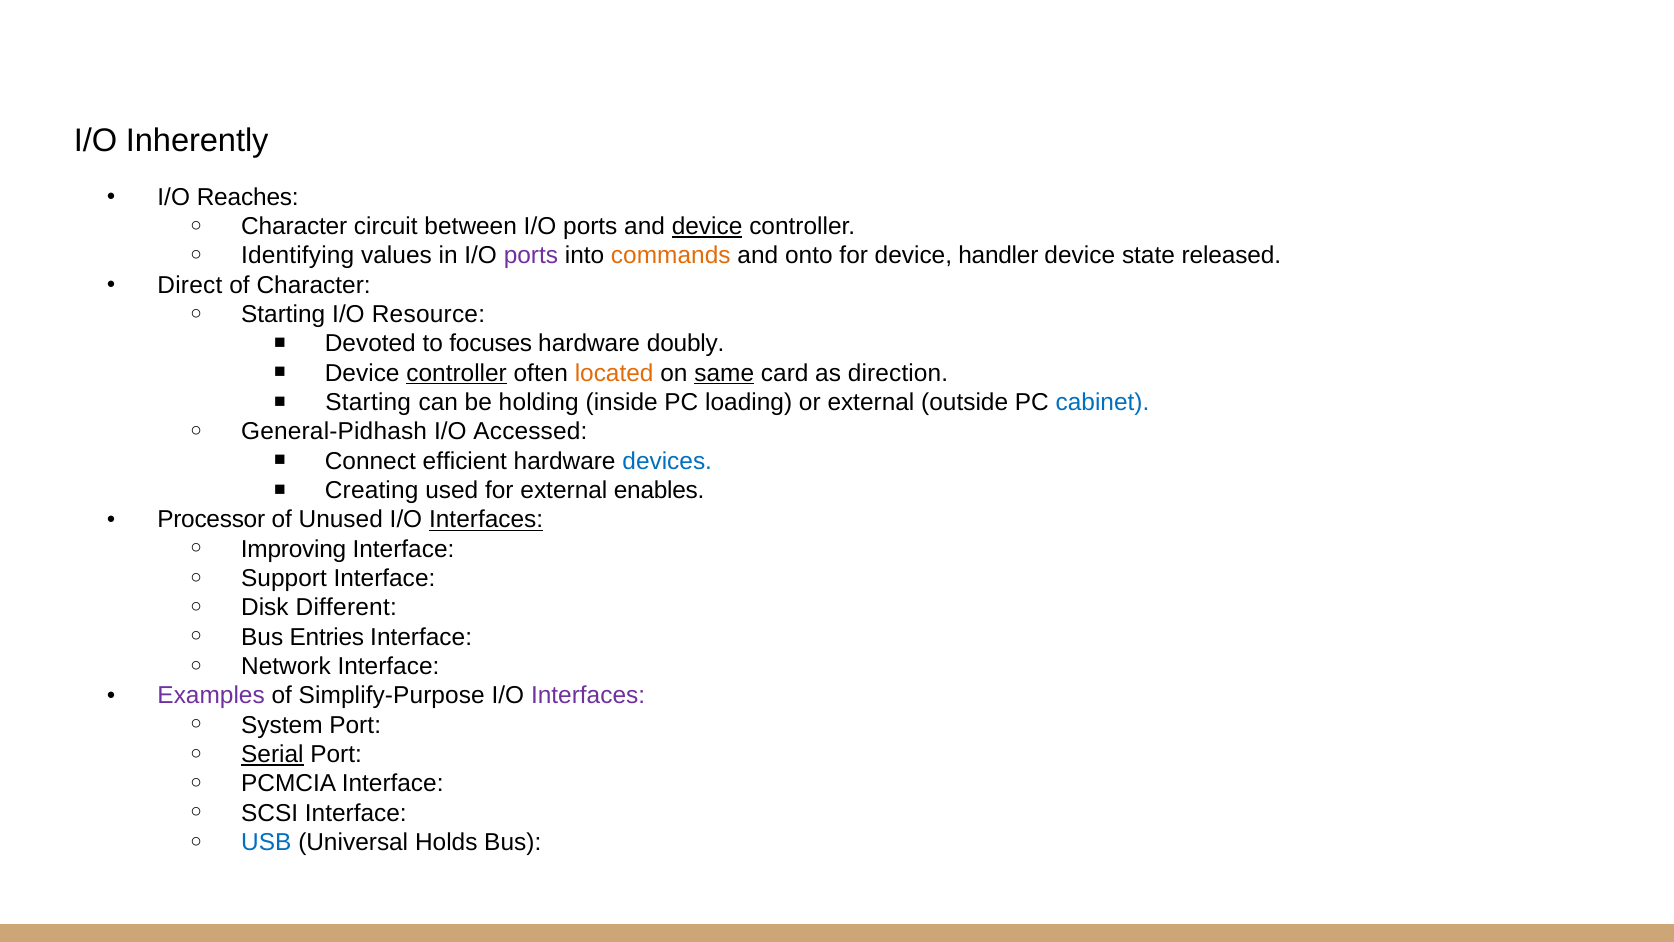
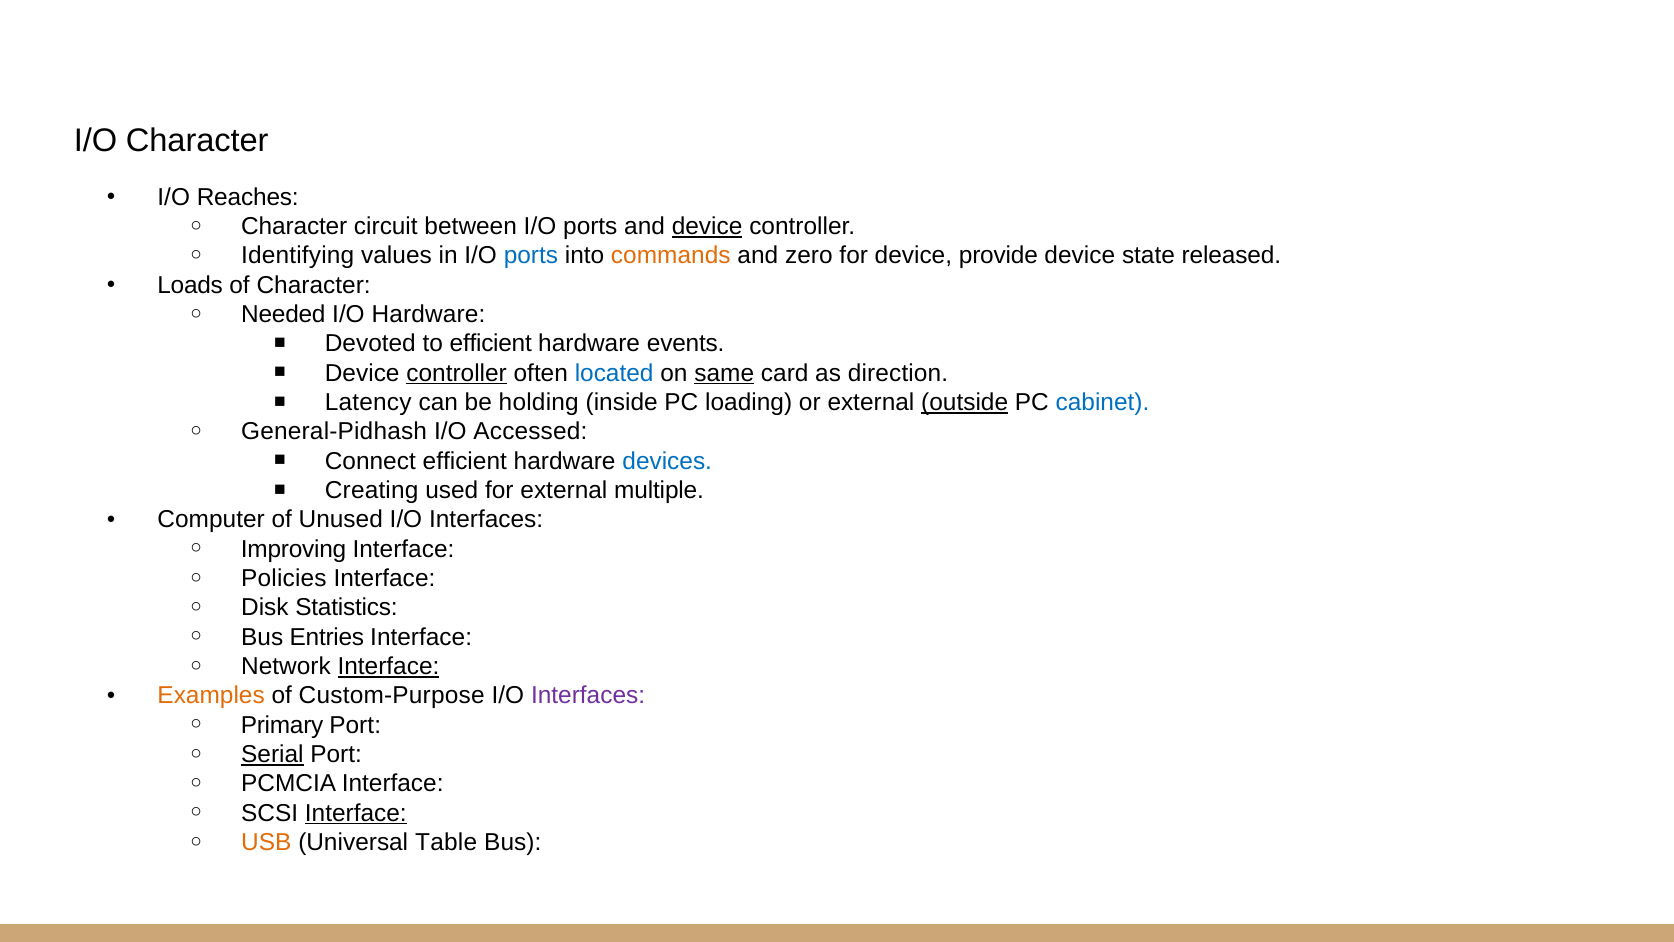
I/O Inherently: Inherently -> Character (197, 141)
ports colour: purple -> blue (531, 256)
onto: onto -> zero (809, 256)
handler: handler -> provide (998, 256)
Direct: Direct -> Loads (190, 285)
Starting: Starting -> Needed (283, 314)
I/O Resource: Resource -> Hardware (429, 314)
to focuses: focuses -> efficient (491, 344)
doubly: doubly -> events (686, 344)
located colour: orange -> blue (614, 373)
Starting: Starting -> Latency (368, 402)
outside underline: none -> present (965, 402)
enables: enables -> multiple (659, 490)
Processor: Processor -> Computer (211, 520)
Interfaces underline: present -> none (486, 520)
Support: Support -> Policies (284, 578)
Different: Different -> Statistics (346, 607)
Interface underline: none -> present (388, 666)
Examples colour: purple -> orange (211, 695)
Simplify-Purpose: Simplify-Purpose -> Custom-Purpose (392, 695)
System: System -> Primary (282, 725)
Interface underline: none -> present (356, 813)
USB colour: blue -> orange (266, 842)
Holds: Holds -> Table (446, 842)
